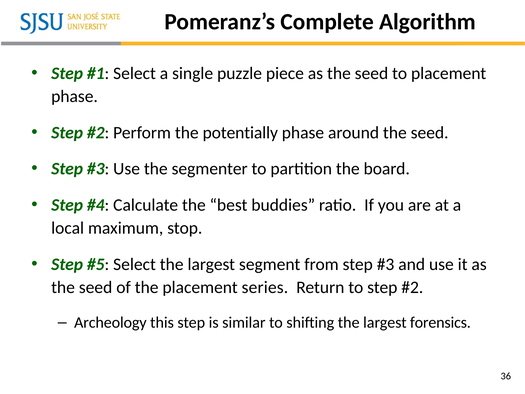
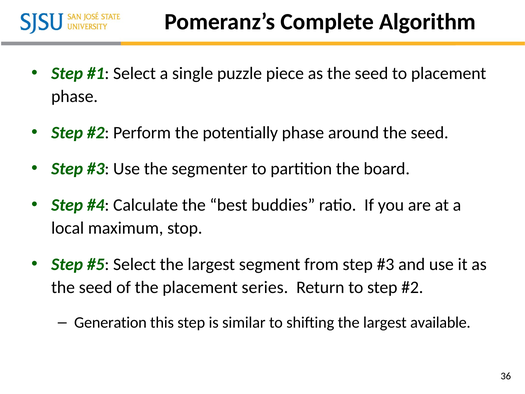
Archeology: Archeology -> Generation (110, 322)
forensics: forensics -> available (440, 322)
